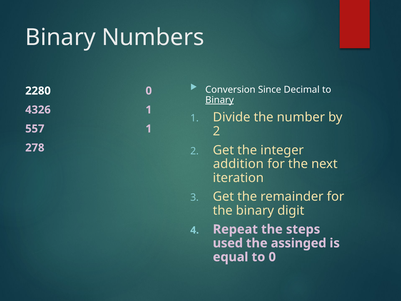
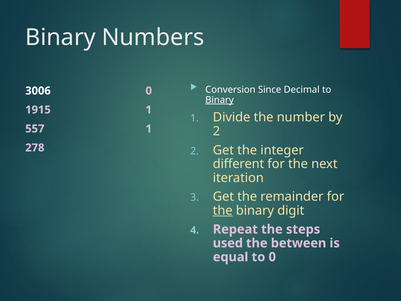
2280: 2280 -> 3006 (38, 91)
4326: 4326 -> 1915 (38, 110)
addition: addition -> different (238, 164)
the underline: none -> present (223, 210)
assinged: assinged -> between (299, 243)
